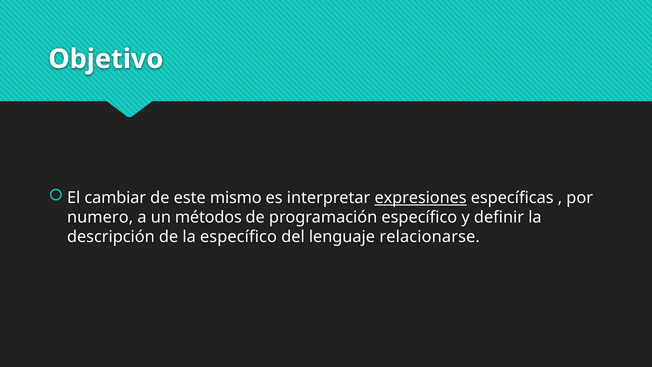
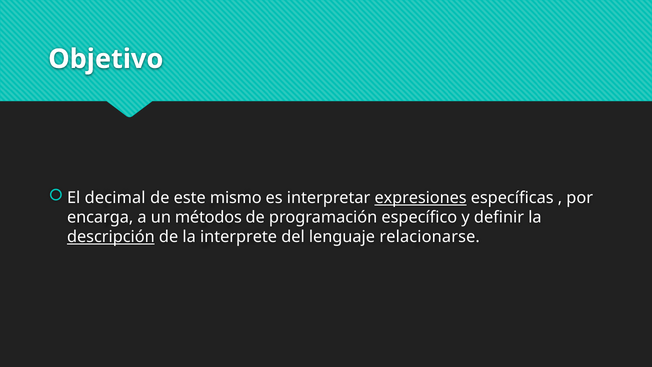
cambiar: cambiar -> decimal (115, 198)
numero: numero -> encarga (100, 217)
descripción underline: none -> present (111, 237)
la específico: específico -> interprete (239, 237)
